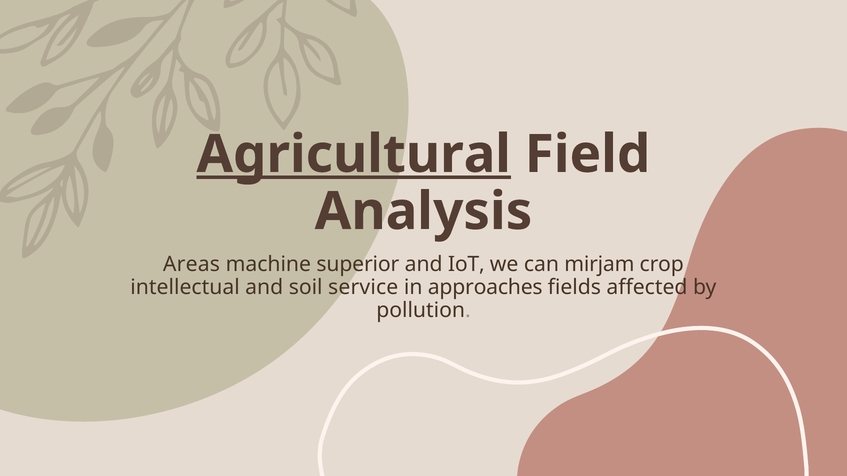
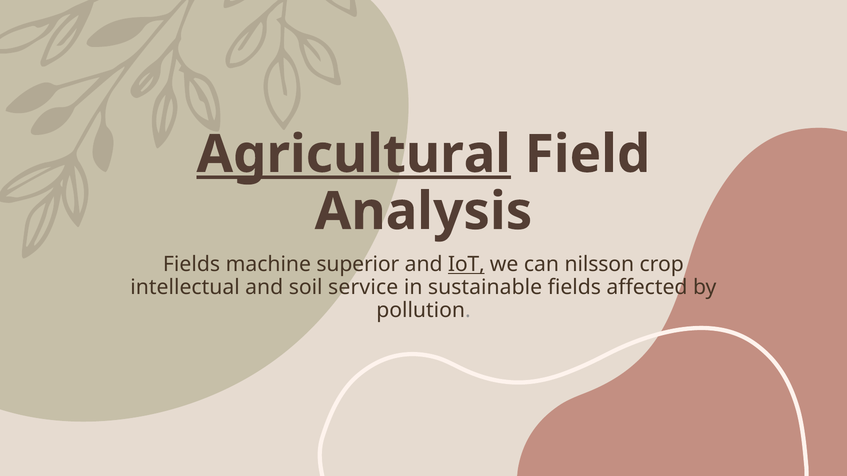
Areas: Areas -> Fields (192, 265)
IoT underline: none -> present (466, 265)
mirjam: mirjam -> nilsson (599, 265)
approaches: approaches -> sustainable (485, 288)
